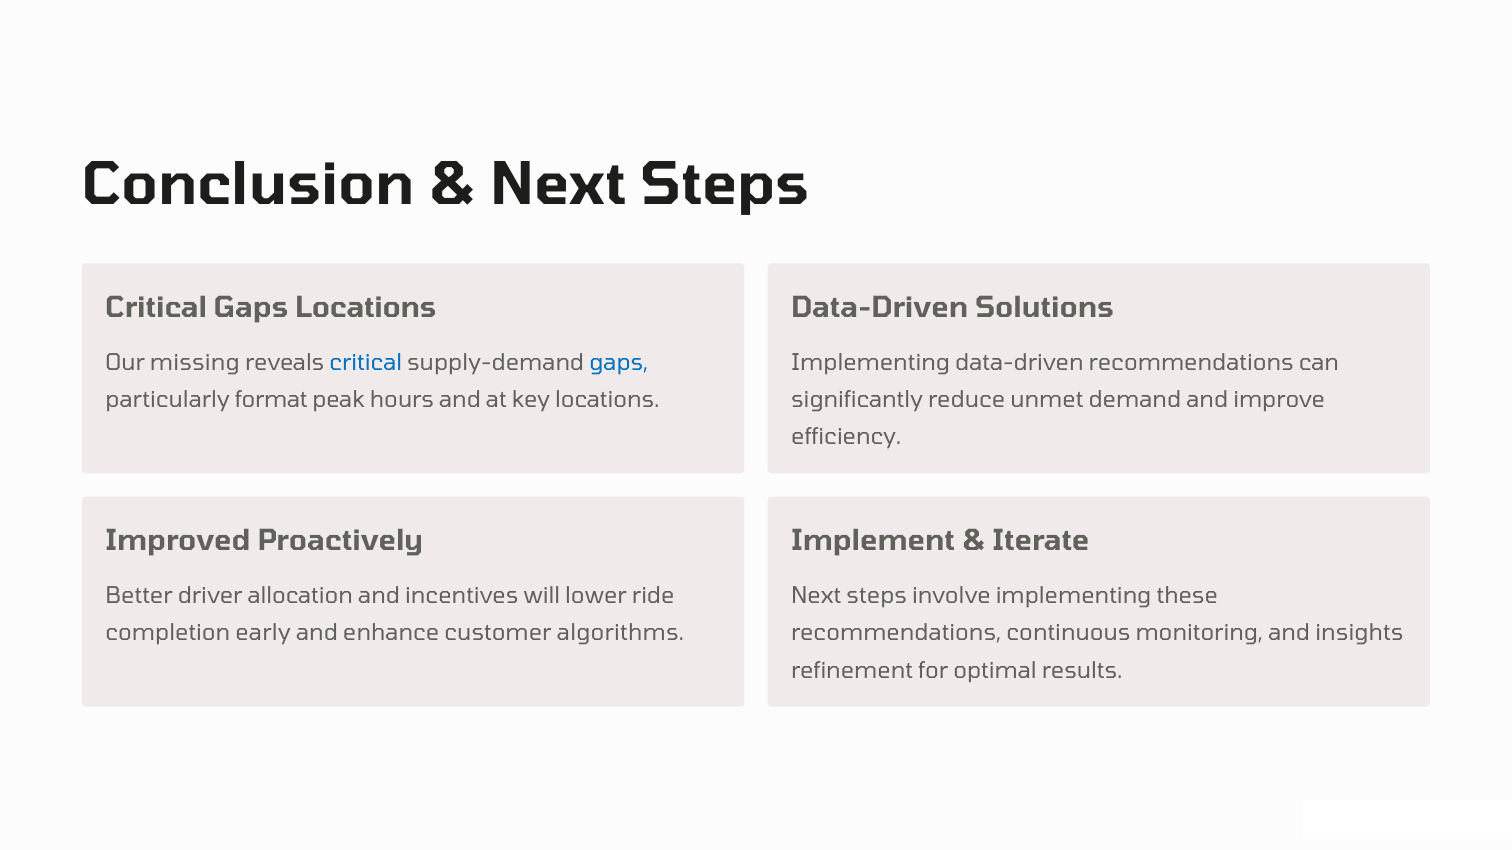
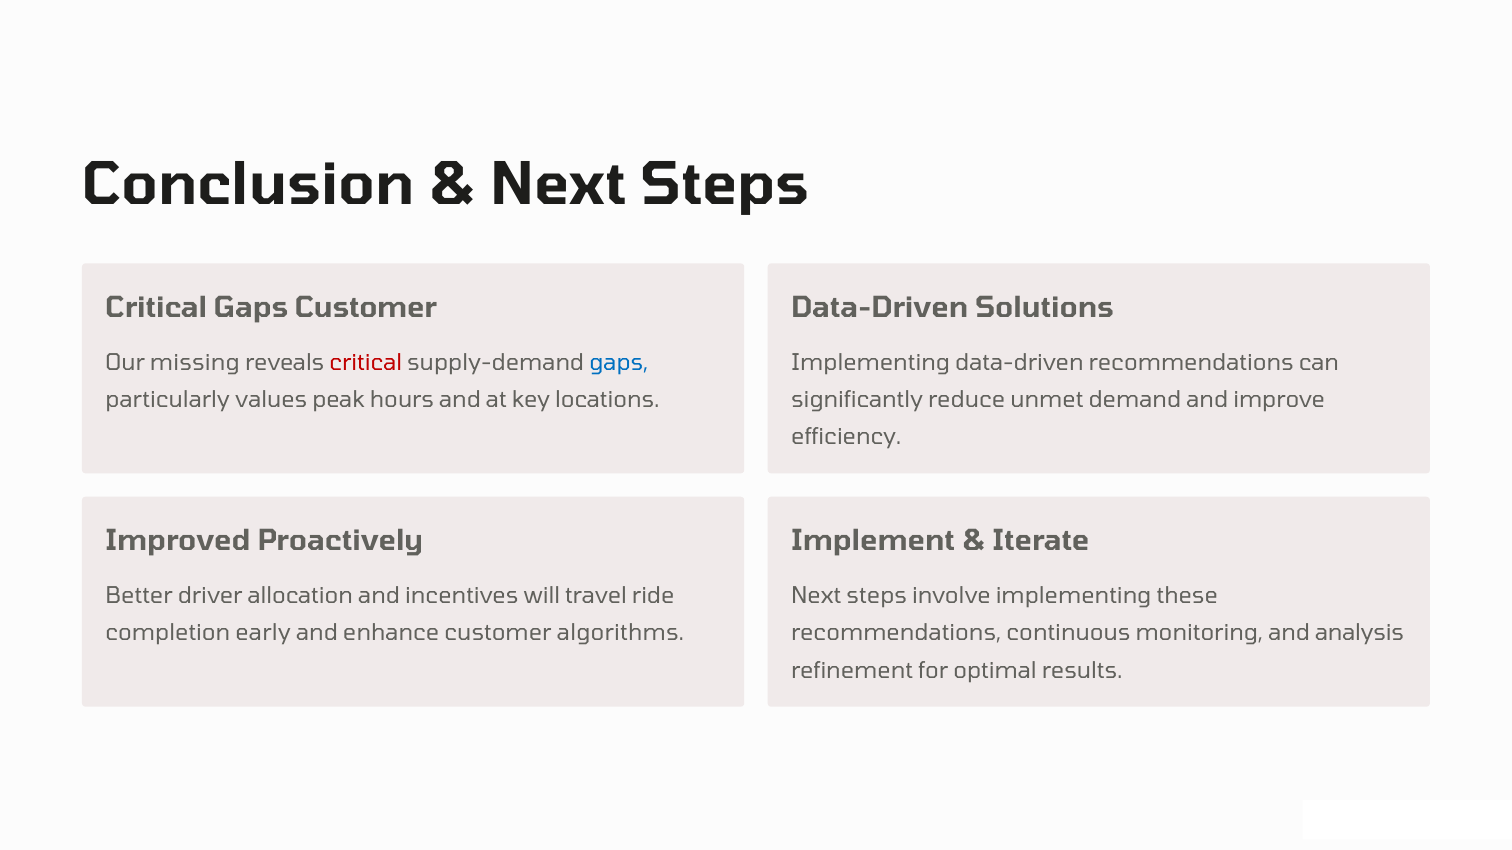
Gaps Locations: Locations -> Customer (366, 308)
critical colour: blue -> red (366, 363)
format: format -> values (271, 400)
lower: lower -> travel (596, 596)
insights: insights -> analysis (1360, 634)
